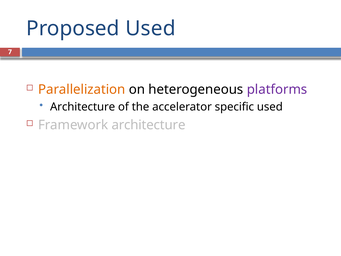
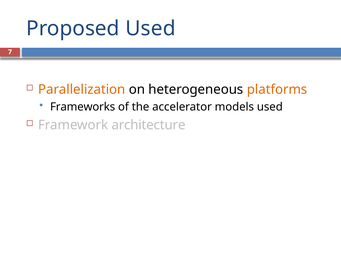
platforms colour: purple -> orange (277, 89)
Architecture: Architecture -> Frameworks (83, 107)
specific: specific -> models (234, 107)
